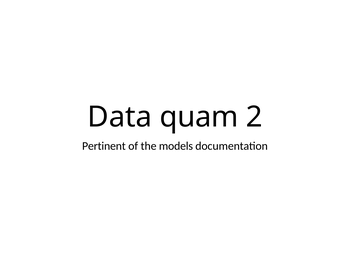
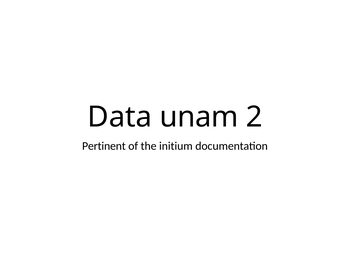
quam: quam -> unam (199, 117)
models: models -> initium (176, 146)
